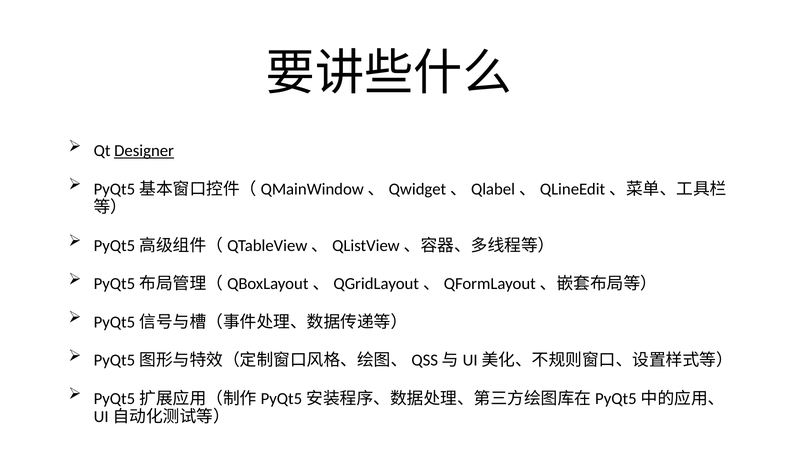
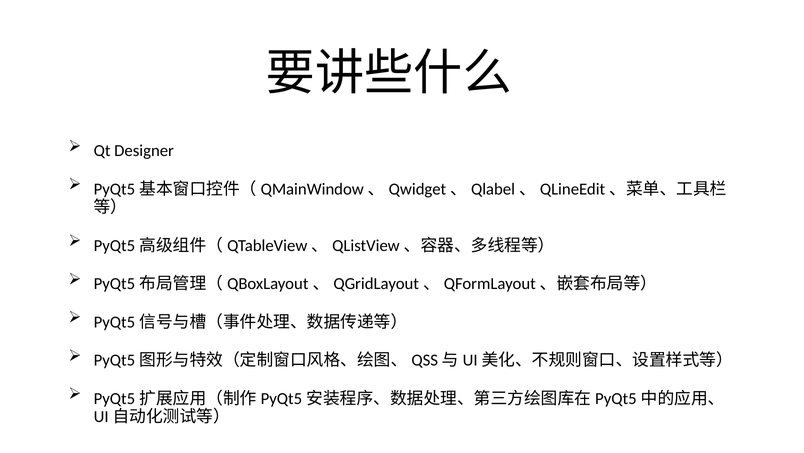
Designer underline: present -> none (144, 151)
